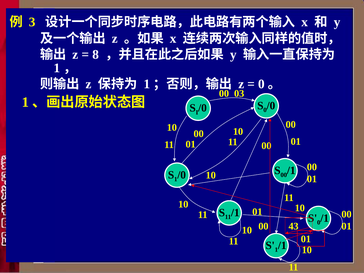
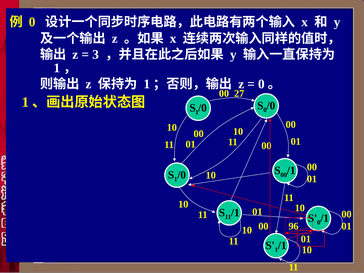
3: 3 -> 0 (32, 22)
8: 8 -> 3 (96, 55)
03: 03 -> 27 (239, 94)
43: 43 -> 96 (294, 226)
